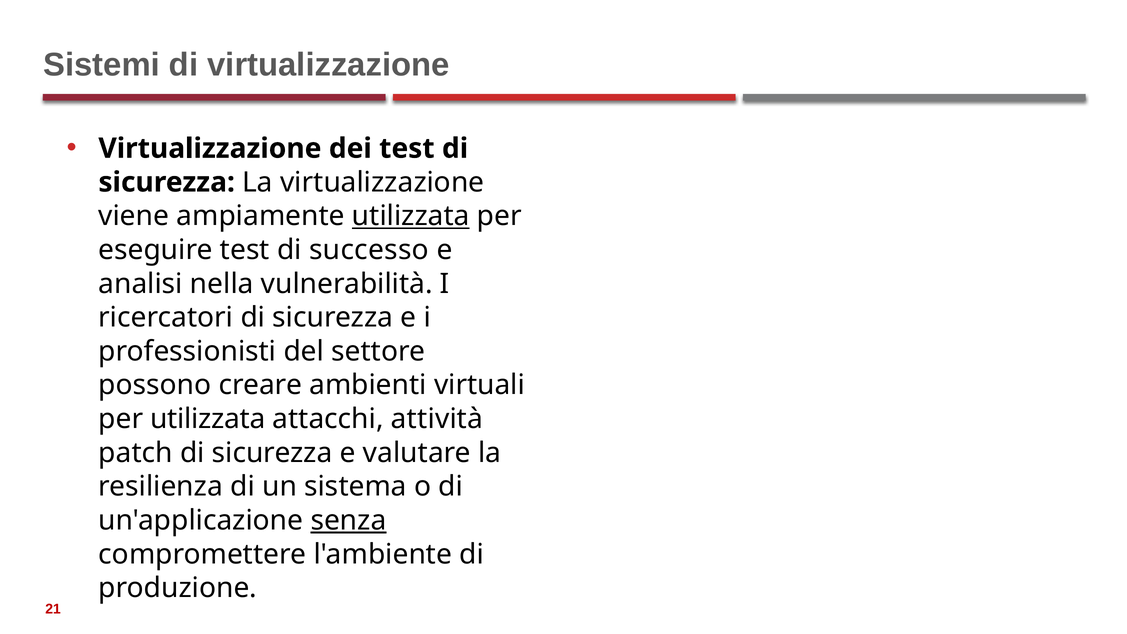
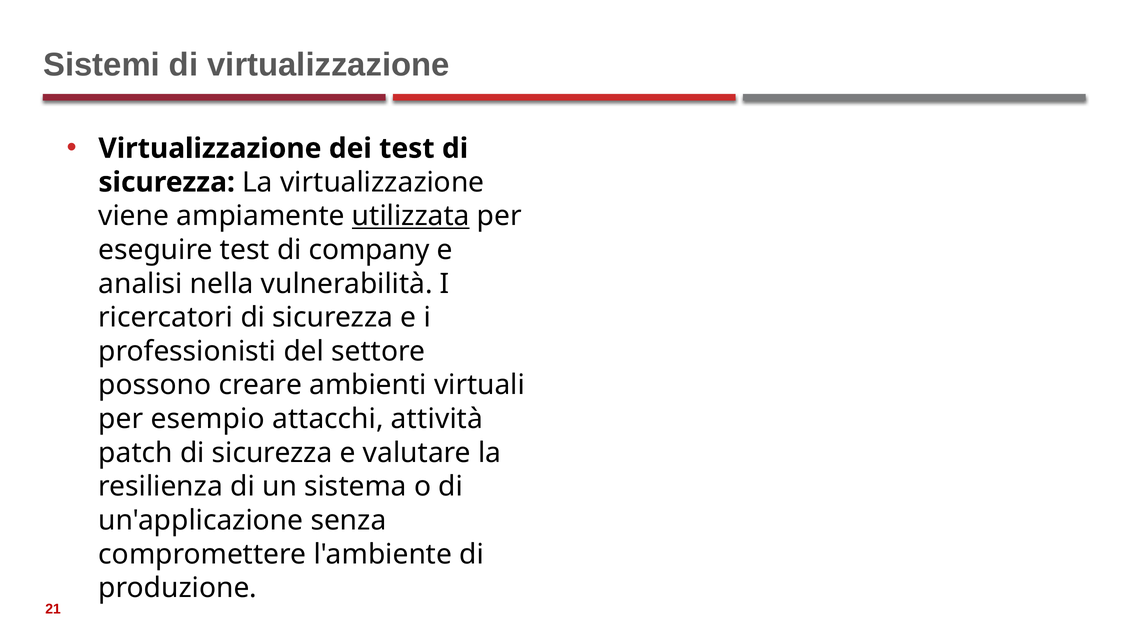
successo: successo -> company (369, 250)
per utilizzata: utilizzata -> esempio (208, 419)
senza underline: present -> none (348, 520)
